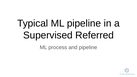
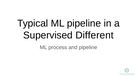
Referred: Referred -> Different (95, 35)
